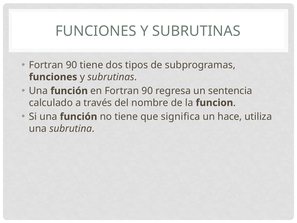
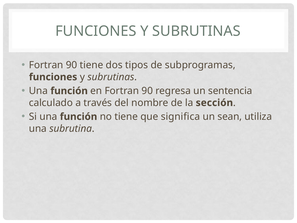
funcion: funcion -> sección (214, 103)
hace: hace -> sean (230, 117)
